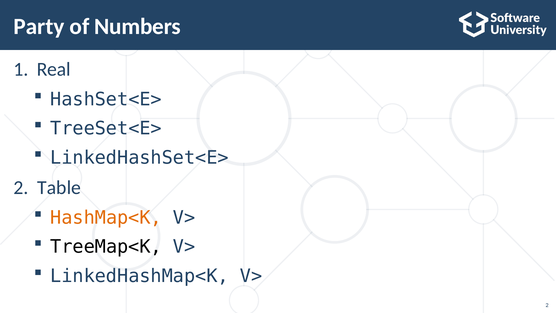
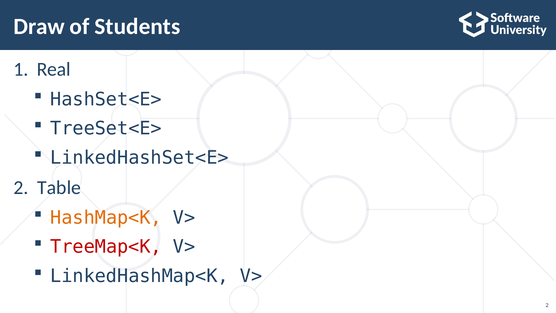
Party: Party -> Draw (39, 26)
Numbers: Numbers -> Students (137, 26)
TreeMap<K colour: black -> red (106, 247)
